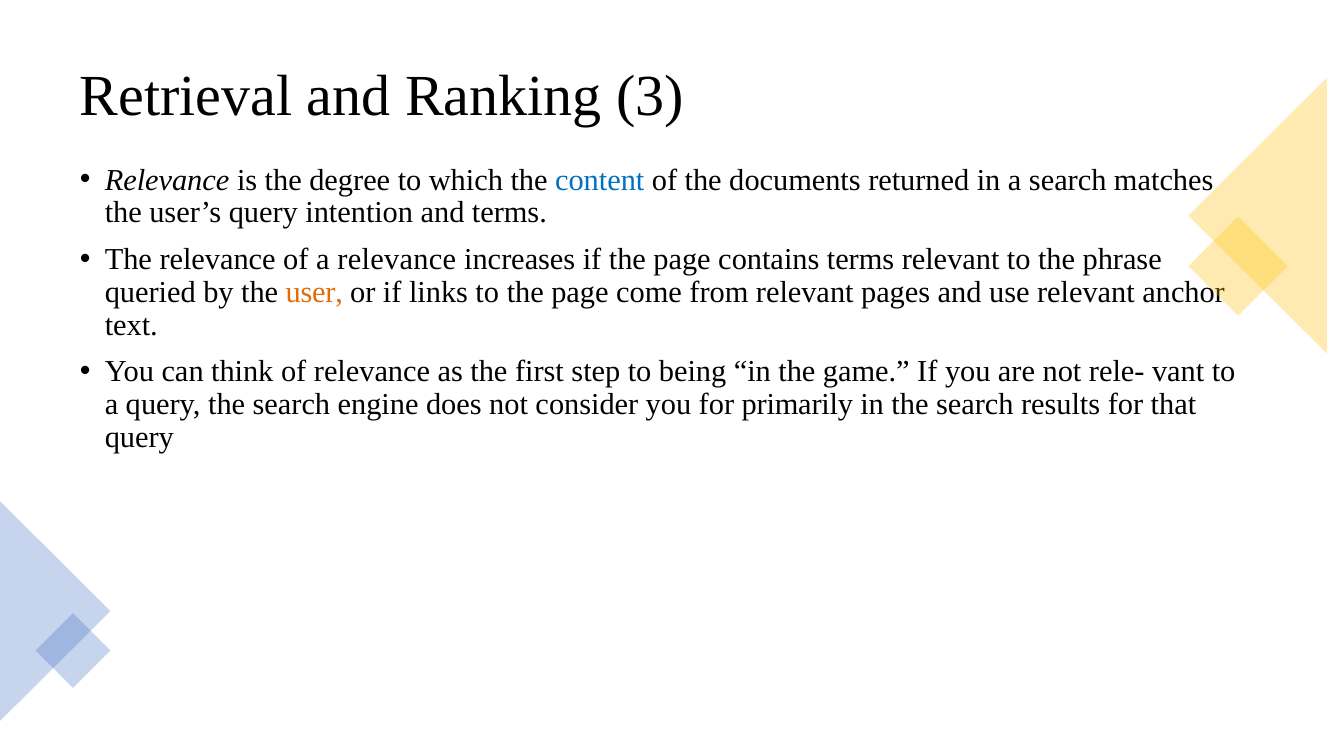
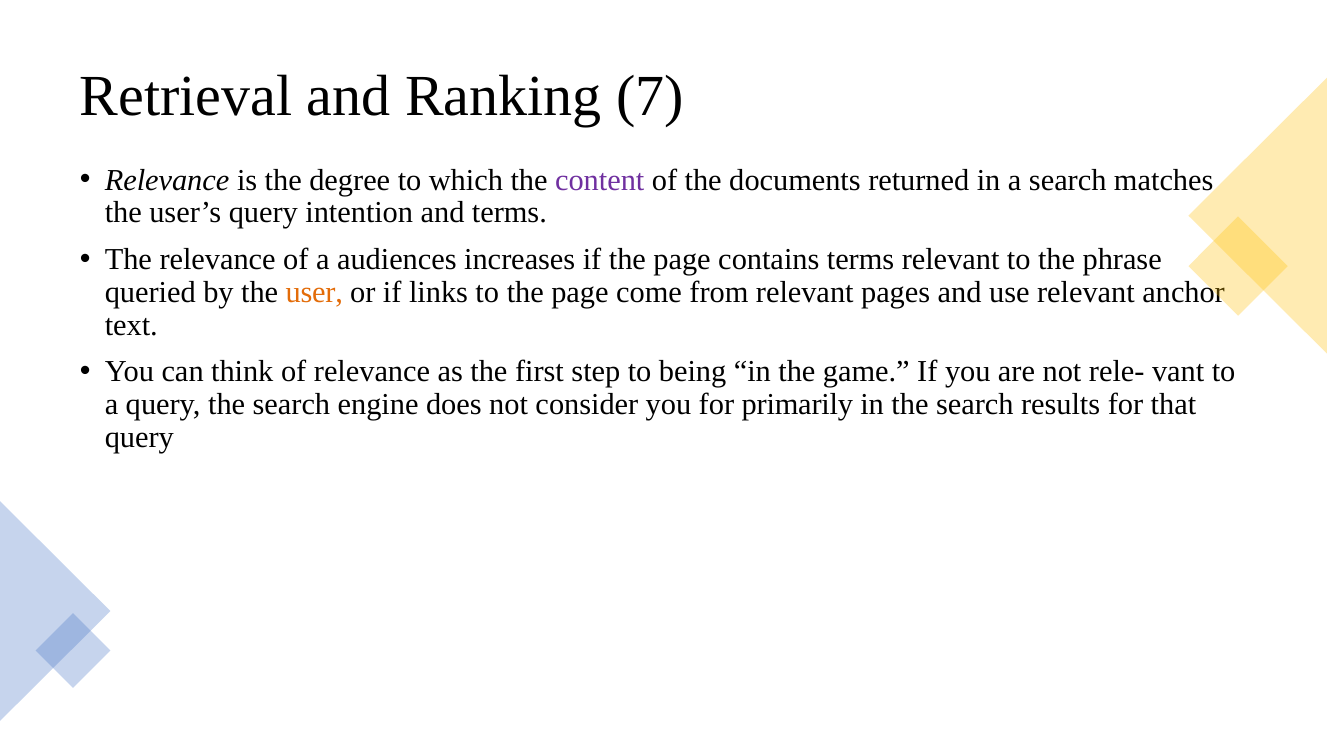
3: 3 -> 7 (650, 96)
content colour: blue -> purple (600, 180)
a relevance: relevance -> audiences (397, 259)
